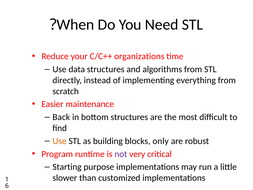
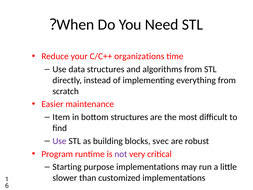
Back: Back -> Item (61, 117)
Use colour: orange -> purple (59, 141)
only: only -> svec (161, 141)
